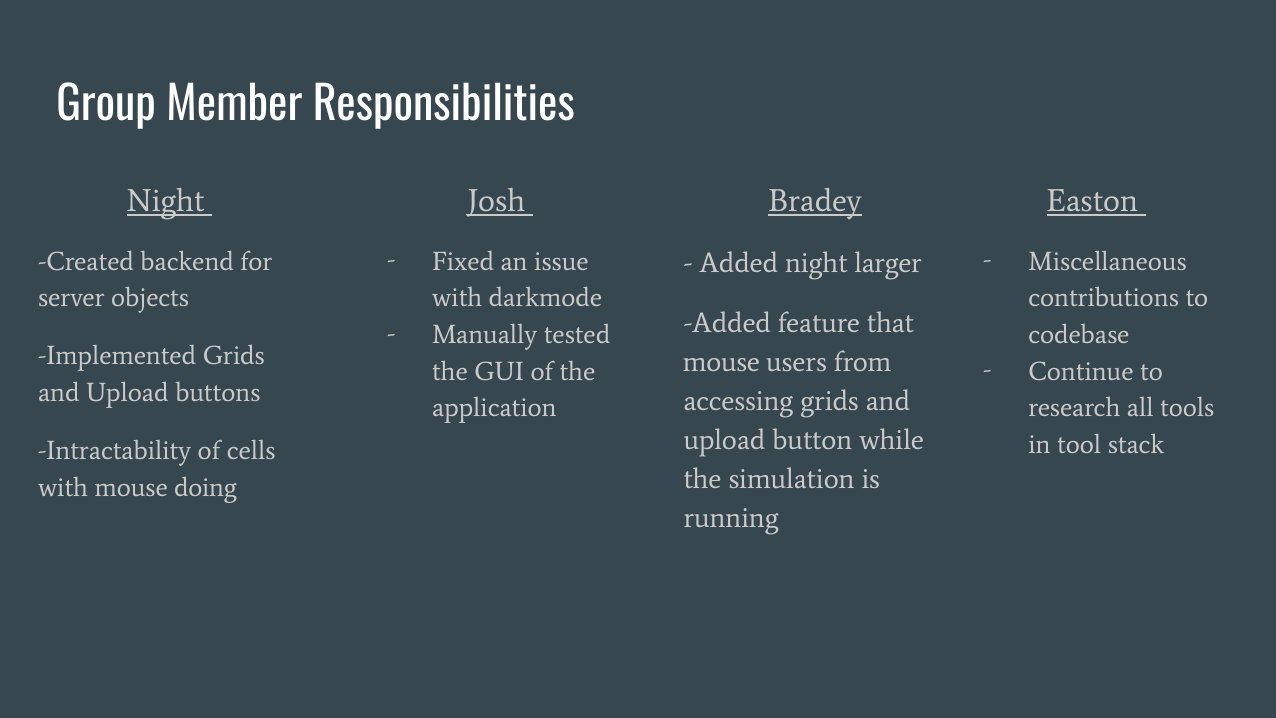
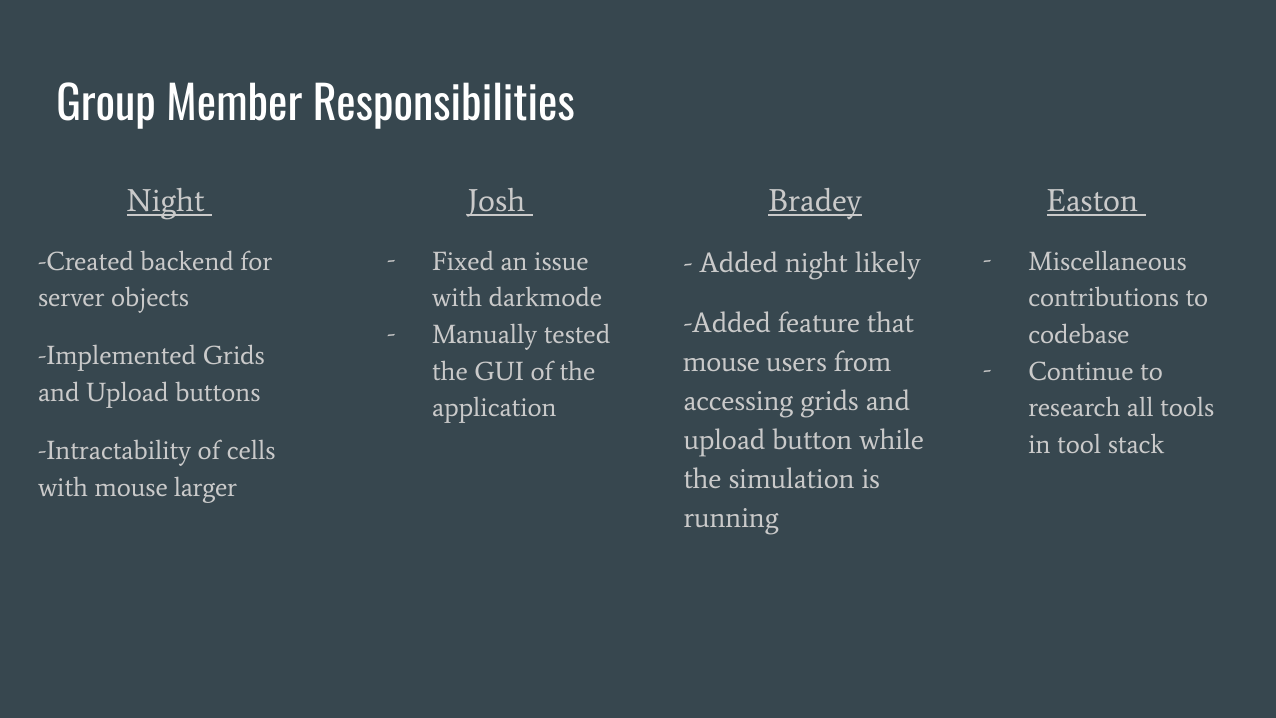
larger: larger -> likely (888, 263)
doing: doing -> larger (206, 487)
